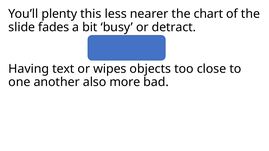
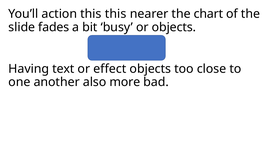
plenty: plenty -> action (59, 14)
this less: less -> this (116, 14)
or detract: detract -> objects (174, 27)
wipes: wipes -> effect (110, 69)
